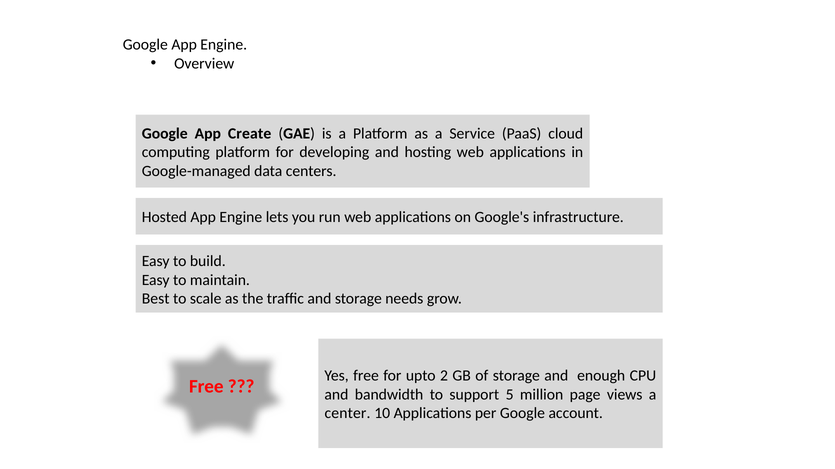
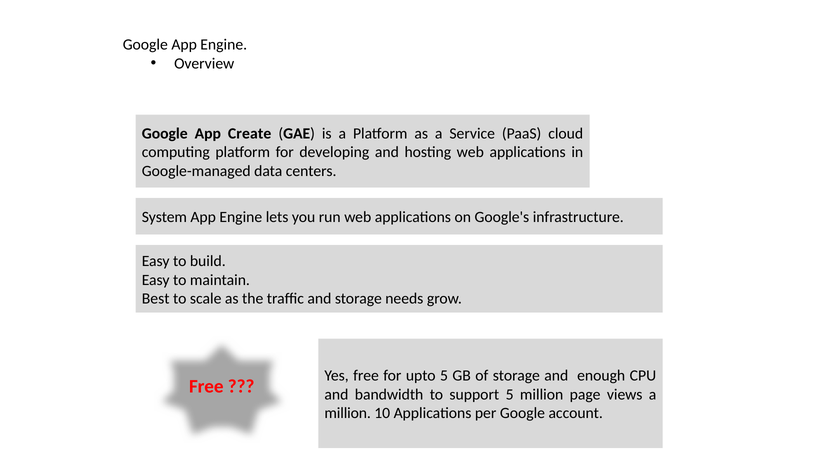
Hosted: Hosted -> System (164, 218)
upto 2: 2 -> 5 (444, 376)
center: center -> million (348, 414)
